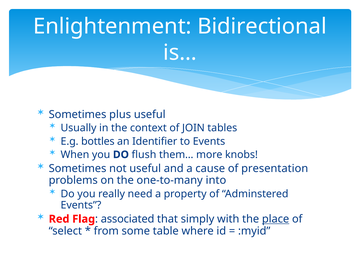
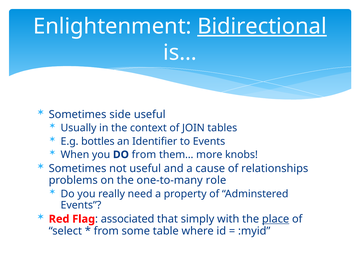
Bidirectional underline: none -> present (262, 26)
plus: plus -> side (120, 115)
DO flush: flush -> from (144, 155)
presentation: presentation -> relationships (275, 168)
into: into -> role (216, 180)
